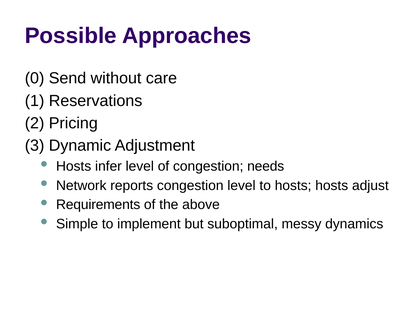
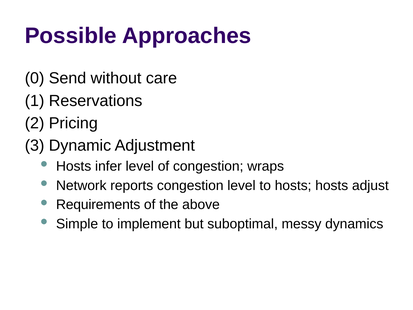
needs: needs -> wraps (266, 166)
